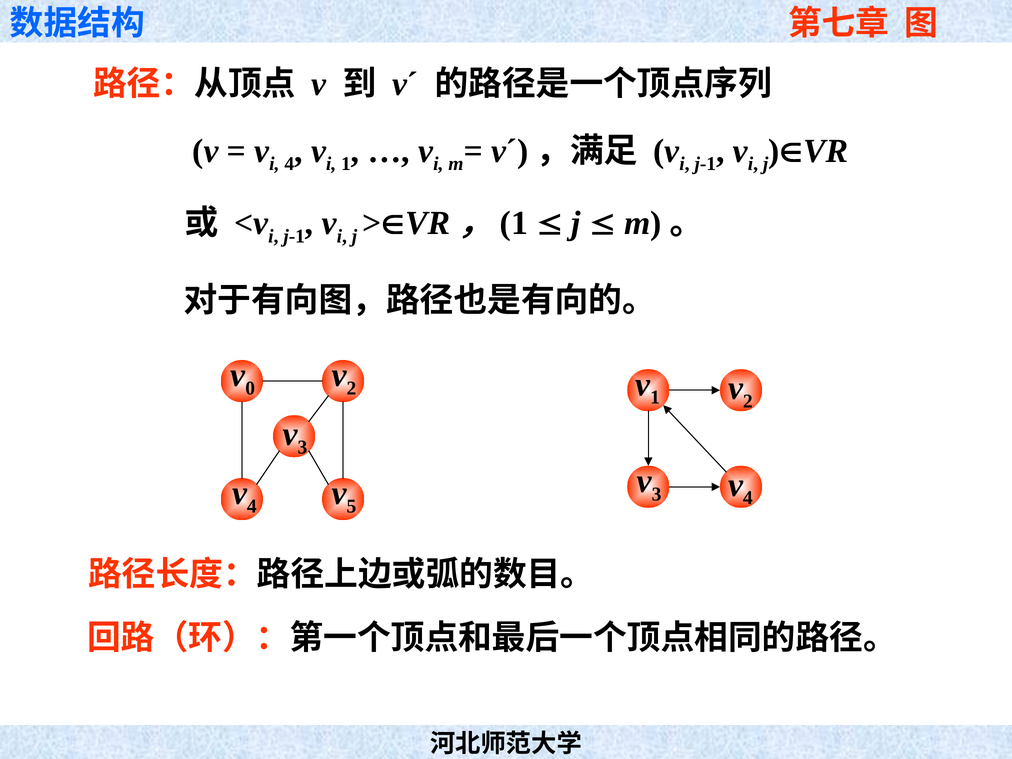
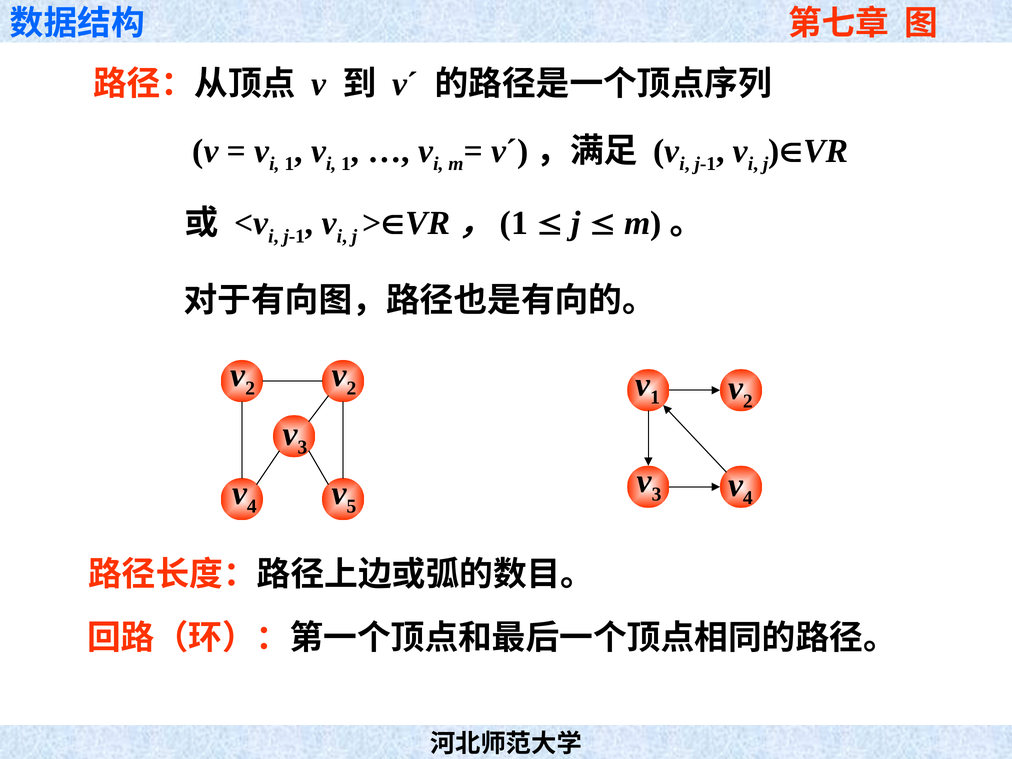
4: 4 -> 1 (289, 164)
0: 0 -> 2 (250, 388)
